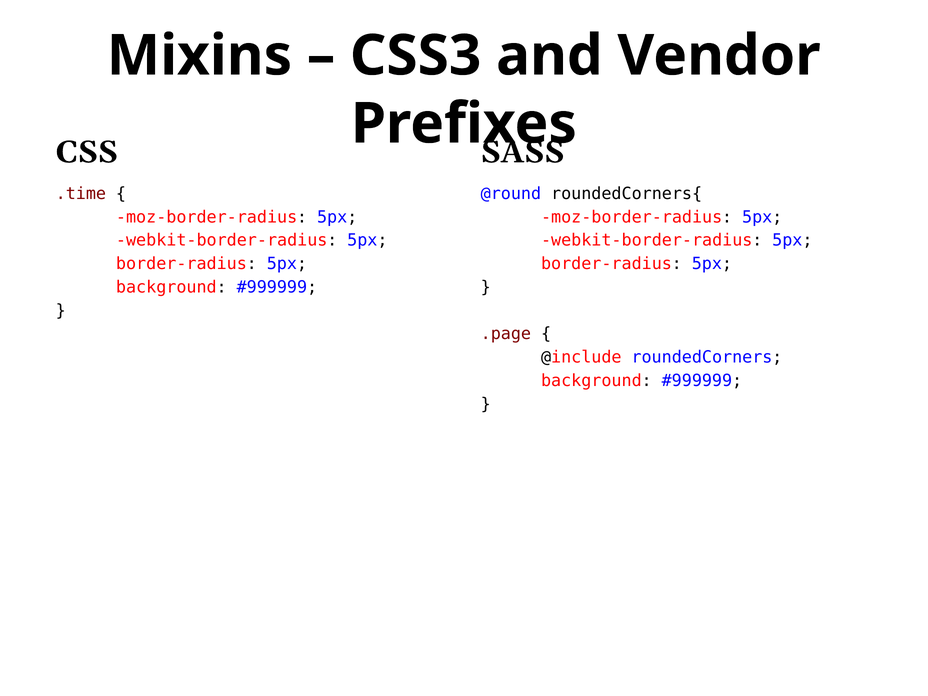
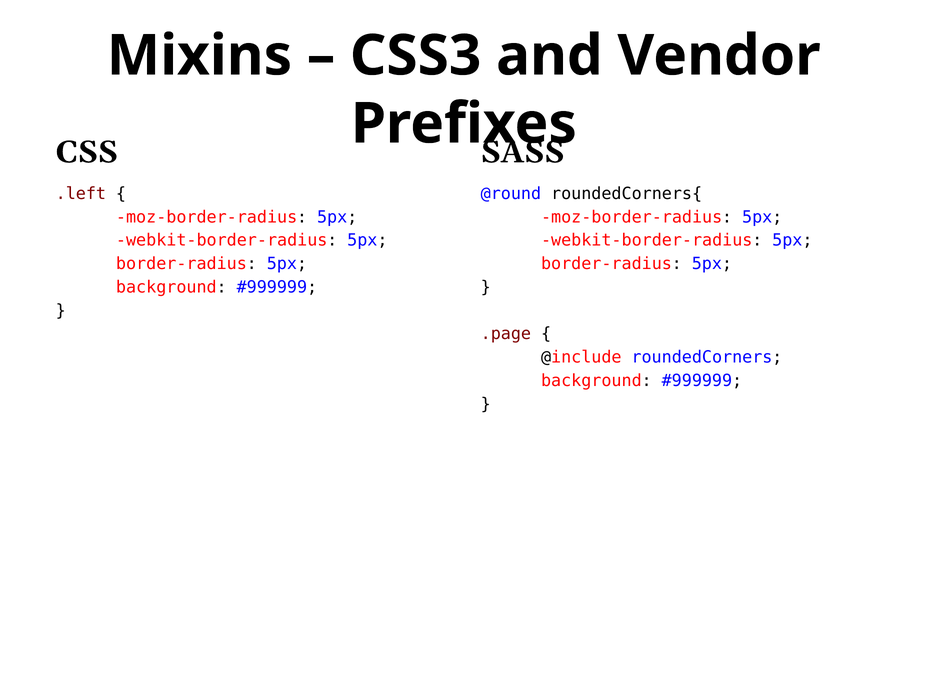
.time: .time -> .left (81, 194)
